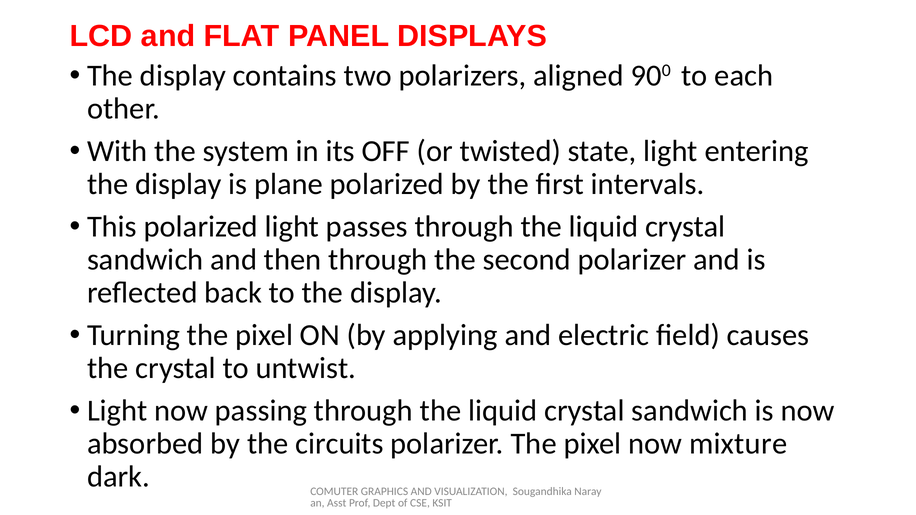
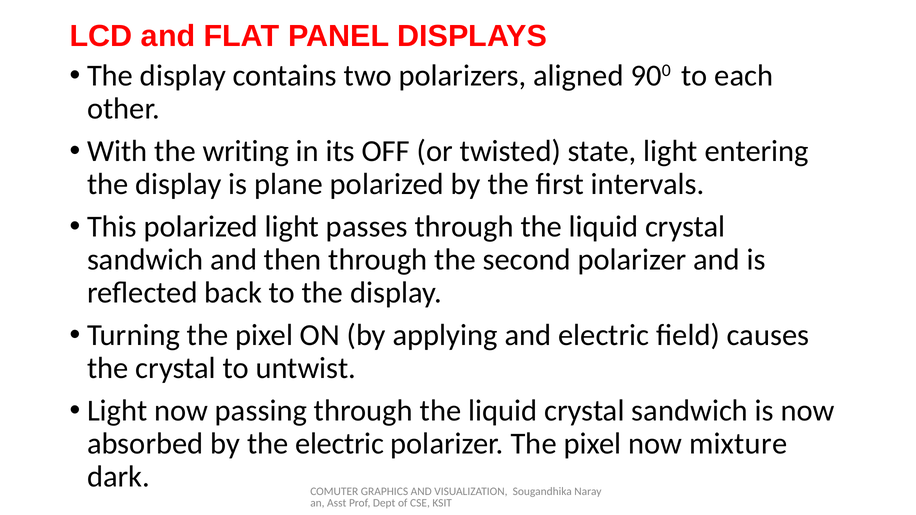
system: system -> writing (246, 151)
the circuits: circuits -> electric (340, 444)
